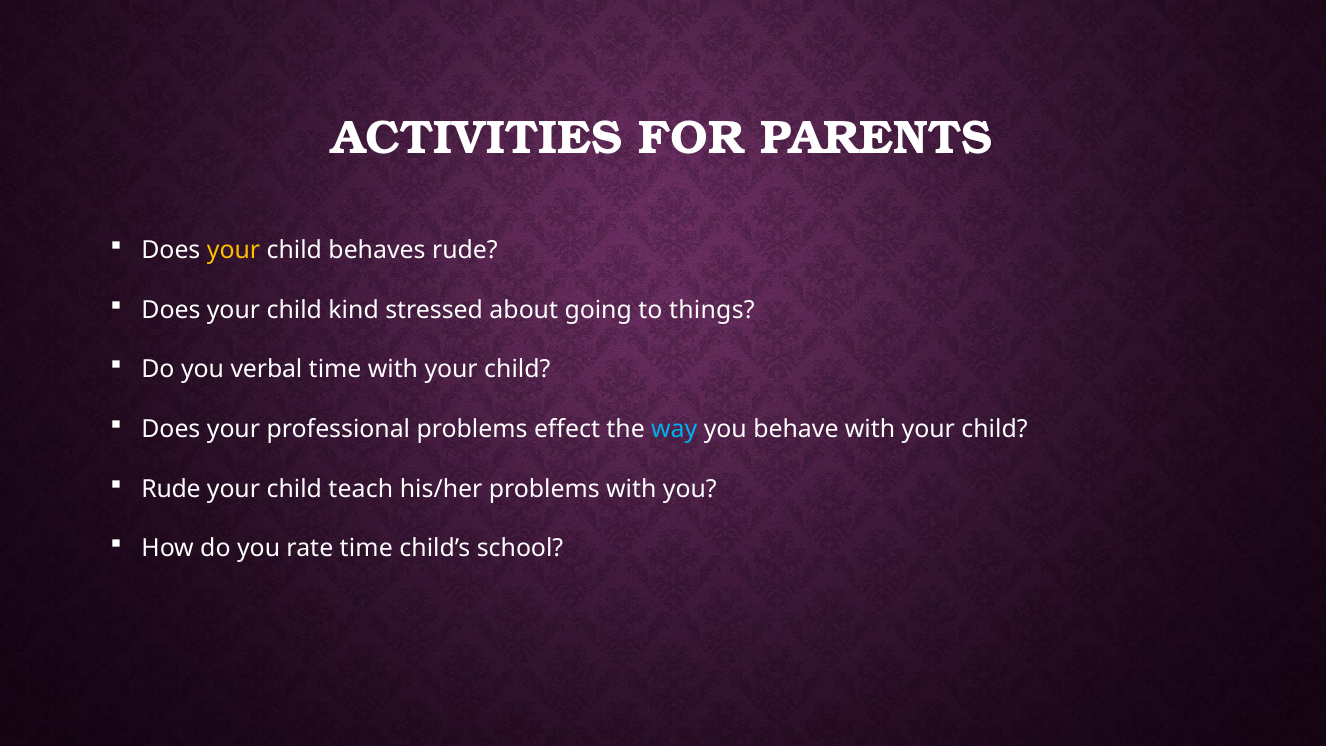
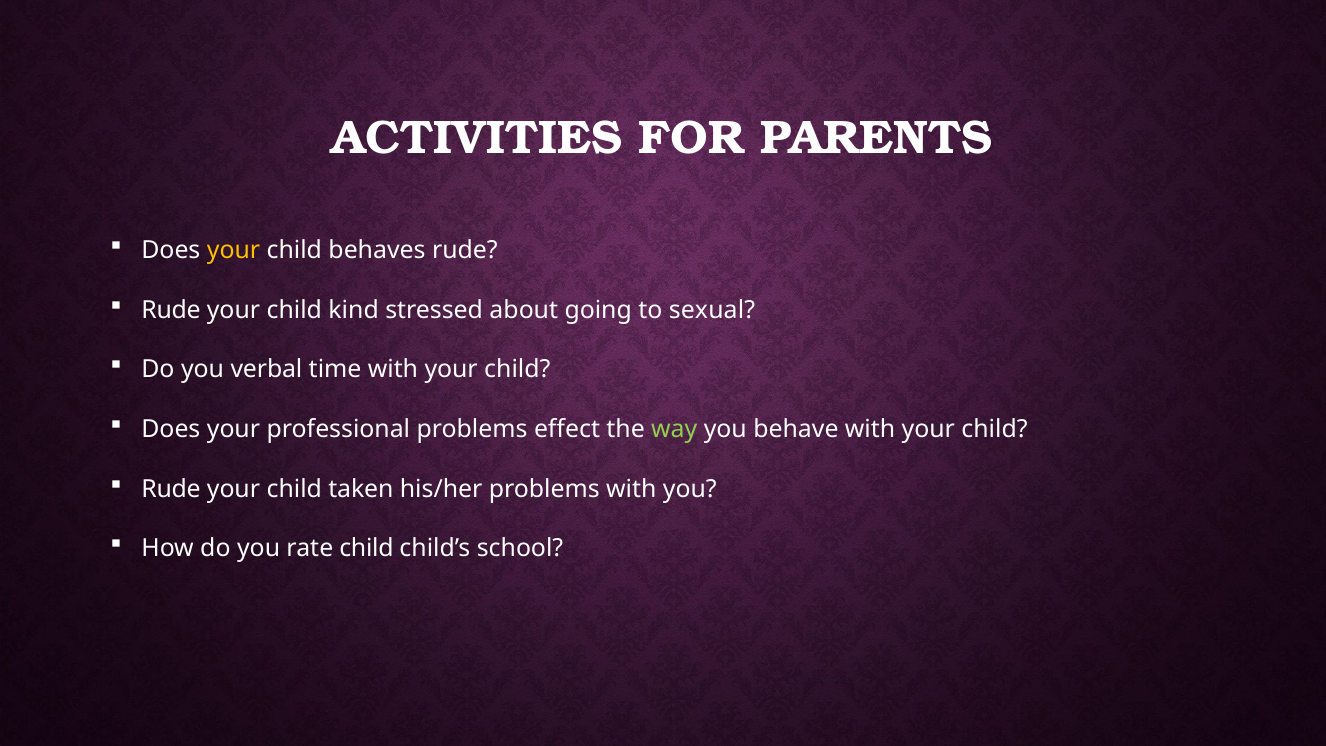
Does: Does -> Rude (171, 310)
things: things -> sexual (712, 310)
way colour: light blue -> light green (674, 429)
teach: teach -> taken (361, 489)
rate time: time -> child (366, 549)
